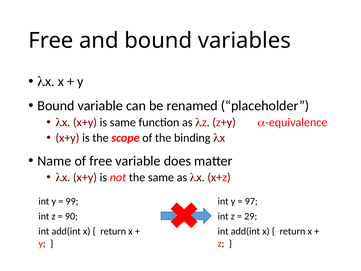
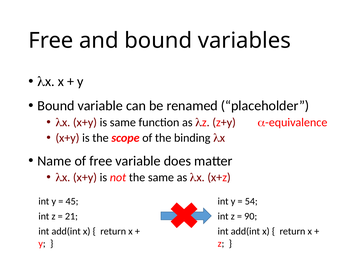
99: 99 -> 45 (72, 201)
97: 97 -> 54 (251, 201)
90: 90 -> 21 (71, 216)
29: 29 -> 90 (251, 216)
